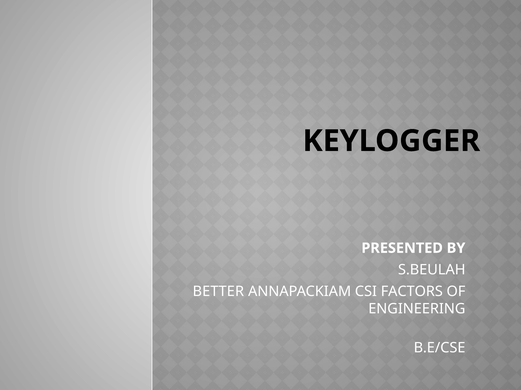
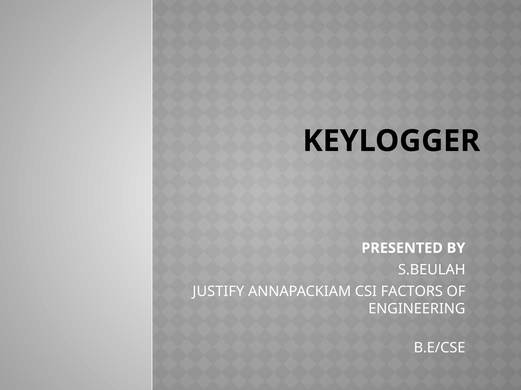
BETTER: BETTER -> JUSTIFY (218, 292)
